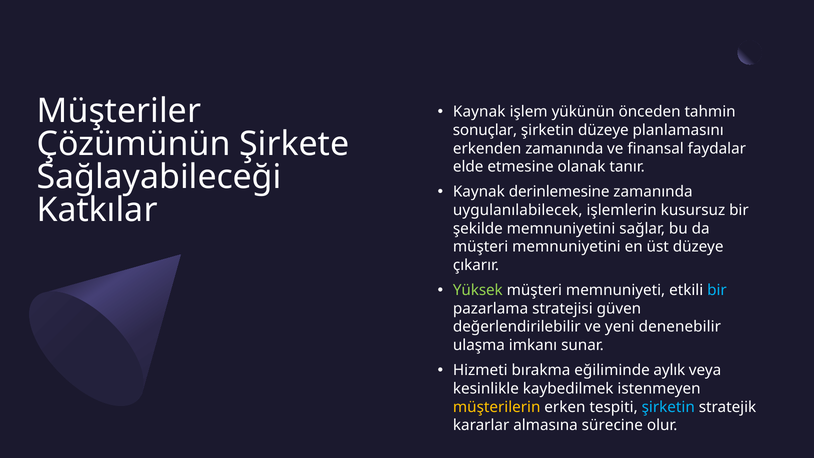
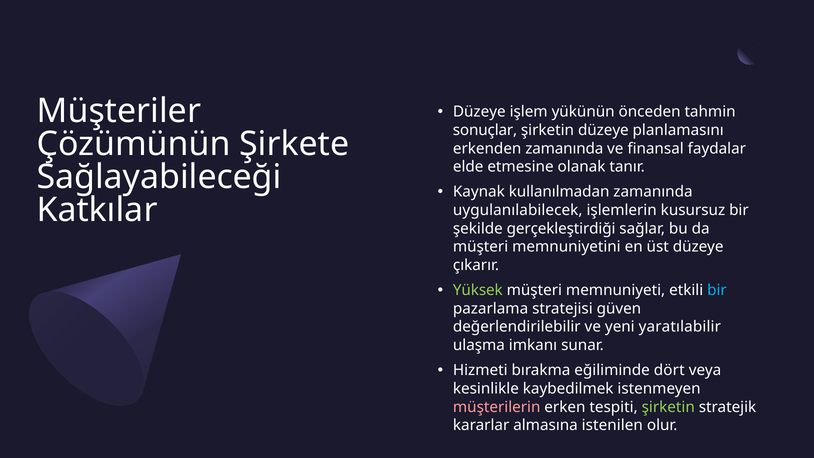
Kaynak: Kaynak -> Düzeye (479, 112)
derinlemesine: derinlemesine -> kullanılmadan (559, 192)
şekilde memnuniyetini: memnuniyetini -> gerçekleştirdiği (561, 228)
denenebilir: denenebilir -> yaratılabilir (680, 327)
aylık: aylık -> dört (669, 370)
müşterilerin colour: yellow -> pink (497, 407)
şirketin colour: light blue -> light green (668, 407)
sürecine: sürecine -> istenilen (612, 425)
